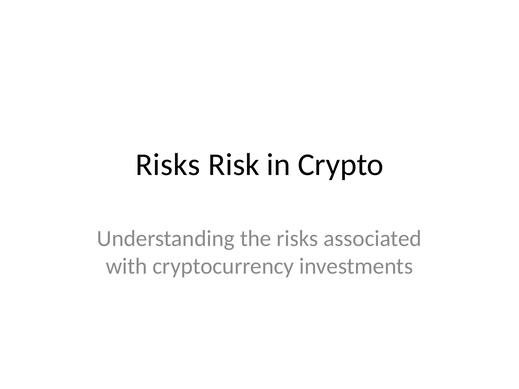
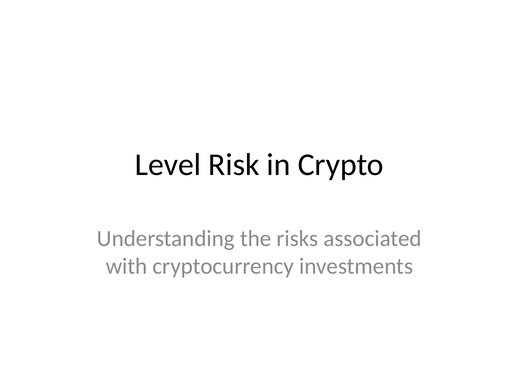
Risks: Risks -> Level (168, 165)
